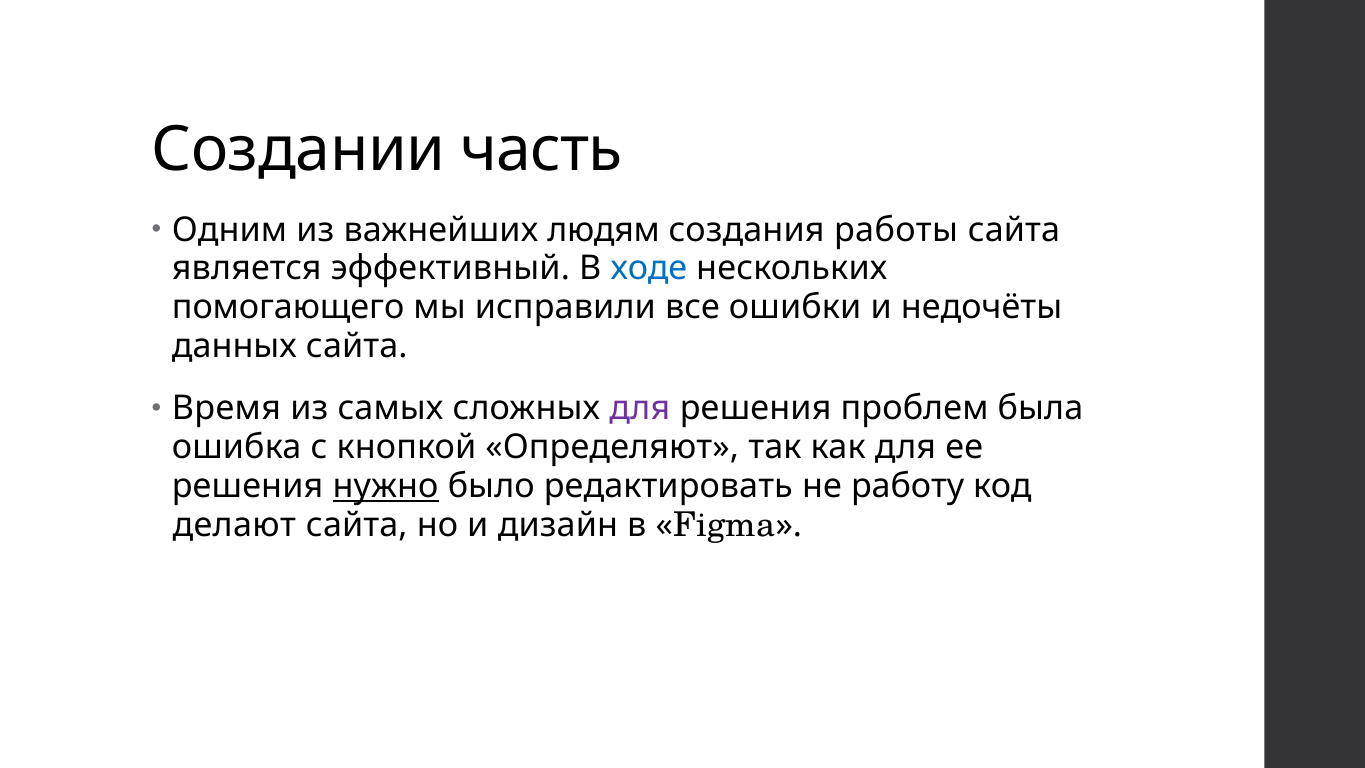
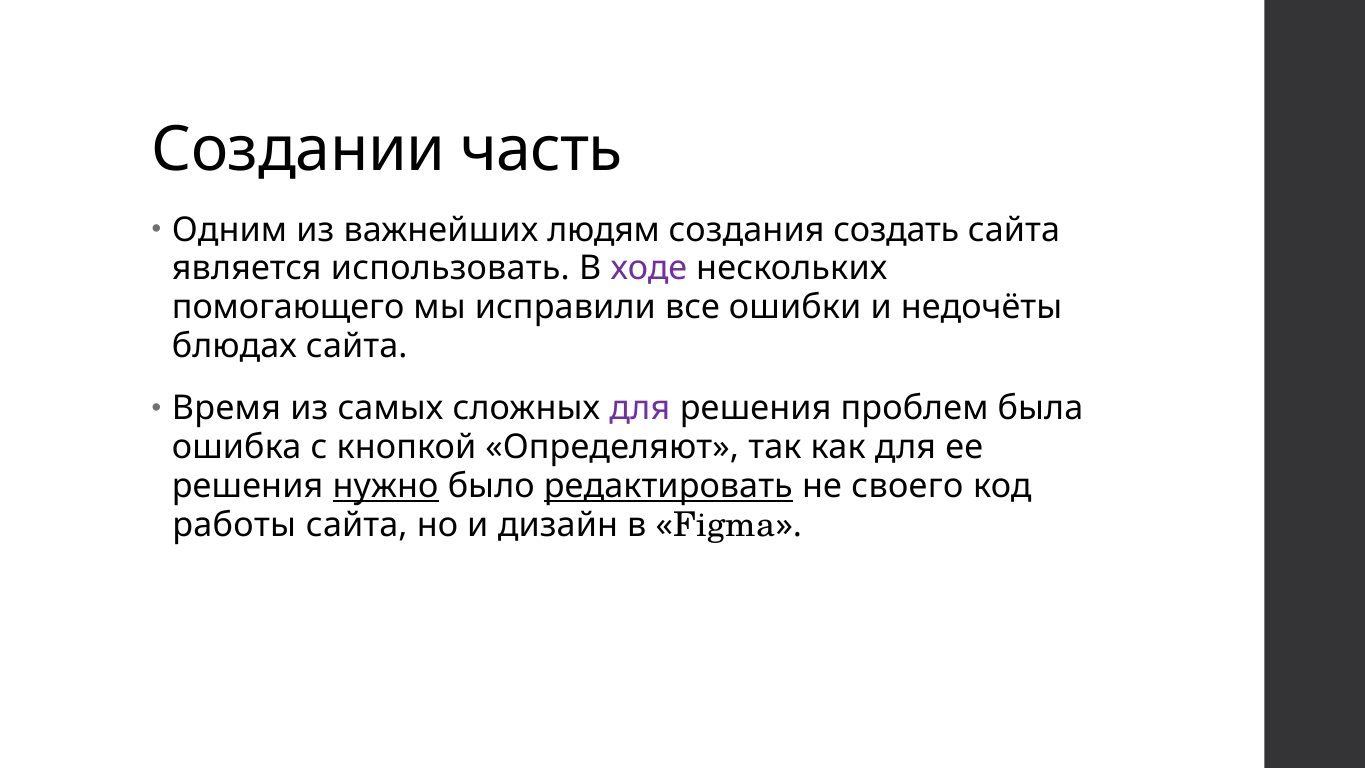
работы: работы -> создать (896, 230)
эффективный: эффективный -> использовать (450, 269)
ходе colour: blue -> purple (649, 269)
данных: данных -> блюдах (234, 346)
редактировать underline: none -> present (668, 486)
работу: работу -> своего (907, 486)
делают: делают -> работы (234, 525)
